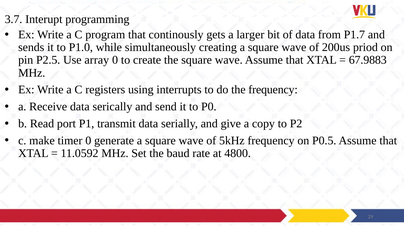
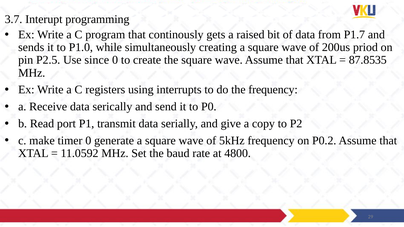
larger: larger -> raised (250, 35)
array: array -> since (97, 60)
67.9883: 67.9883 -> 87.8535 (368, 60)
P0.5: P0.5 -> P0.2 (324, 141)
